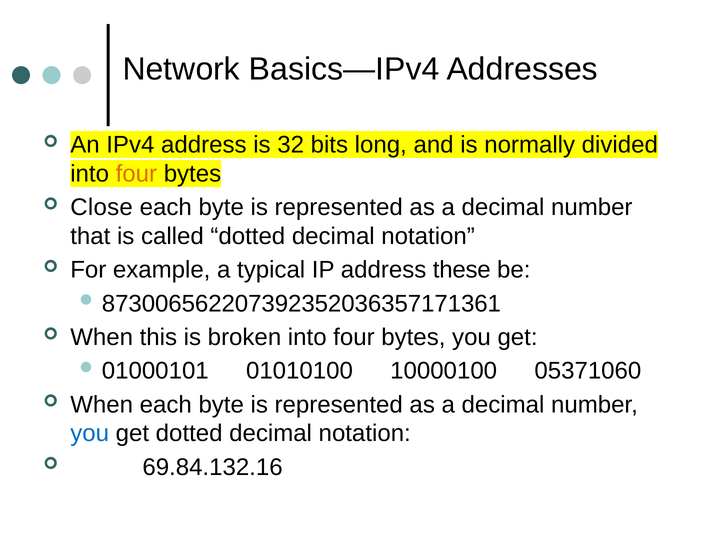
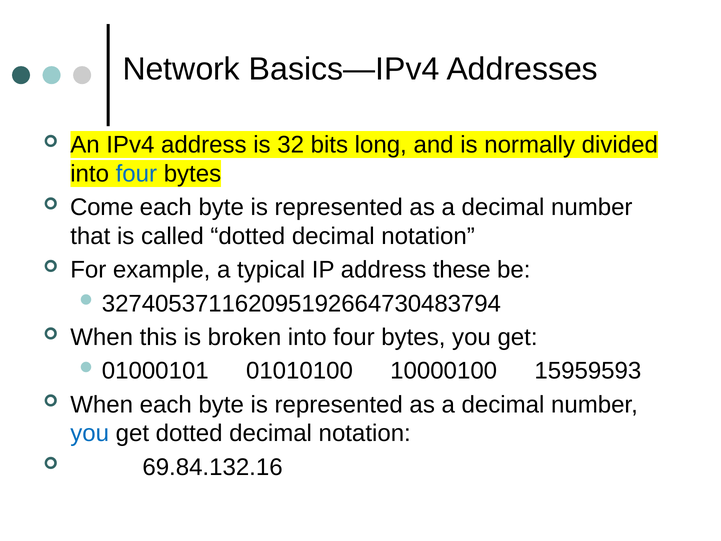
four colour: orange -> blue (136, 174)
Close: Close -> Come (102, 207)
873006562207392352036357171361: 873006562207392352036357171361 -> 327405371162095192664730483794 (301, 304)
05371060: 05371060 -> 15959593 (588, 371)
